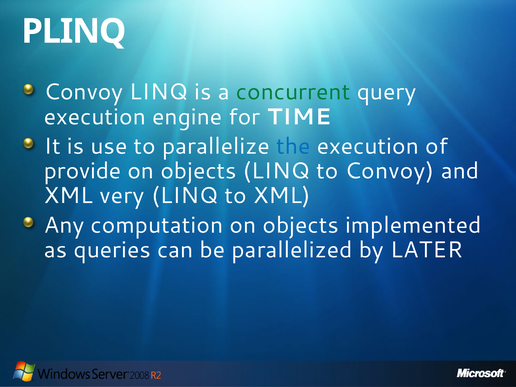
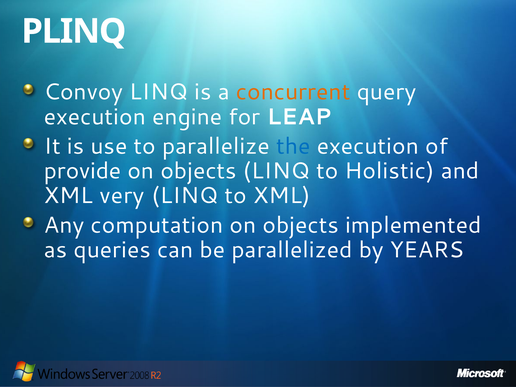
concurrent colour: green -> orange (293, 92)
TIME: TIME -> LEAP (299, 117)
to Convoy: Convoy -> Holistic (389, 171)
LATER: LATER -> YEARS (427, 250)
